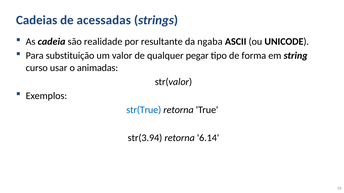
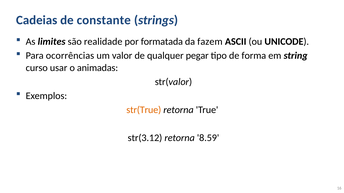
acessadas: acessadas -> constante (104, 20)
cadeia: cadeia -> limites (52, 42)
resultante: resultante -> formatada (162, 42)
ngaba: ngaba -> fazem (210, 42)
substituição: substituição -> ocorrências (70, 56)
str(True colour: blue -> orange (144, 110)
str(3.94: str(3.94 -> str(3.12 (145, 138)
6.14: 6.14 -> 8.59 (208, 138)
